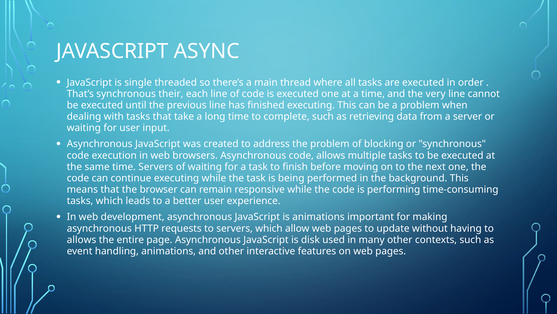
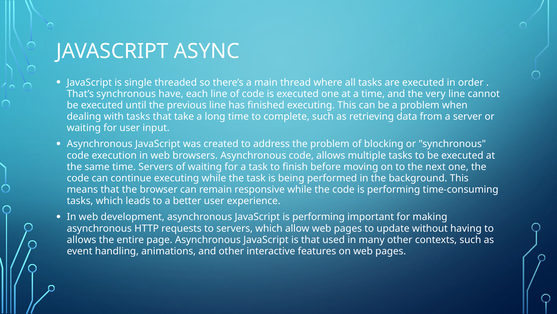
their: their -> have (171, 94)
JavaScript is animations: animations -> performing (319, 217)
is disk: disk -> that (310, 239)
